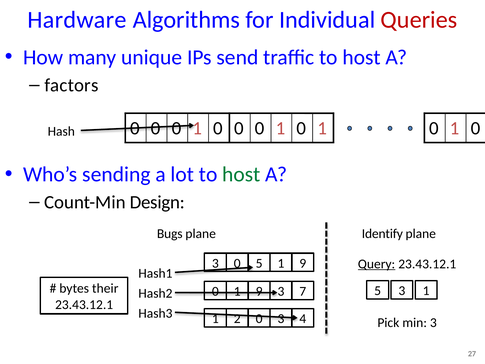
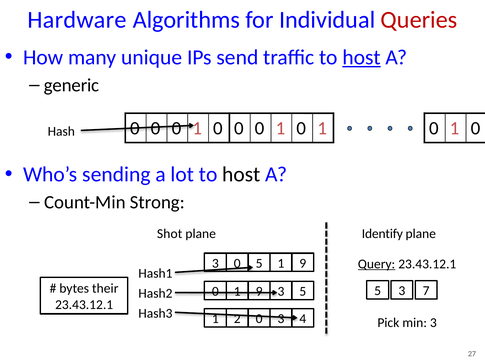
host underline: none -> present (362, 57)
factors: factors -> generic (72, 85)
host colour: green -> black (241, 174)
Design: Design -> Strong (157, 202)
Bugs: Bugs -> Shot (170, 234)
3 1: 1 -> 7 (426, 291)
7: 7 -> 5 (303, 291)
